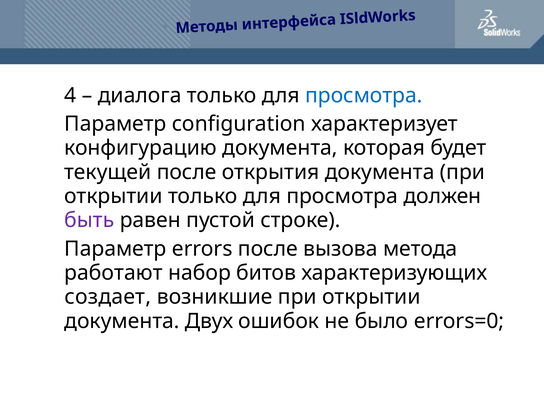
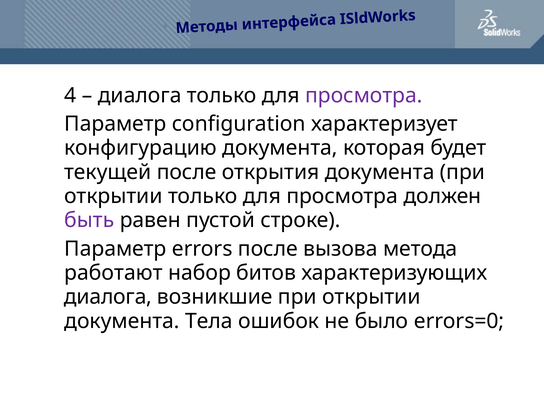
просмотра colour: blue -> purple (364, 95)
создает: создает -> диалога (108, 297)
Двух: Двух -> Тела (209, 321)
